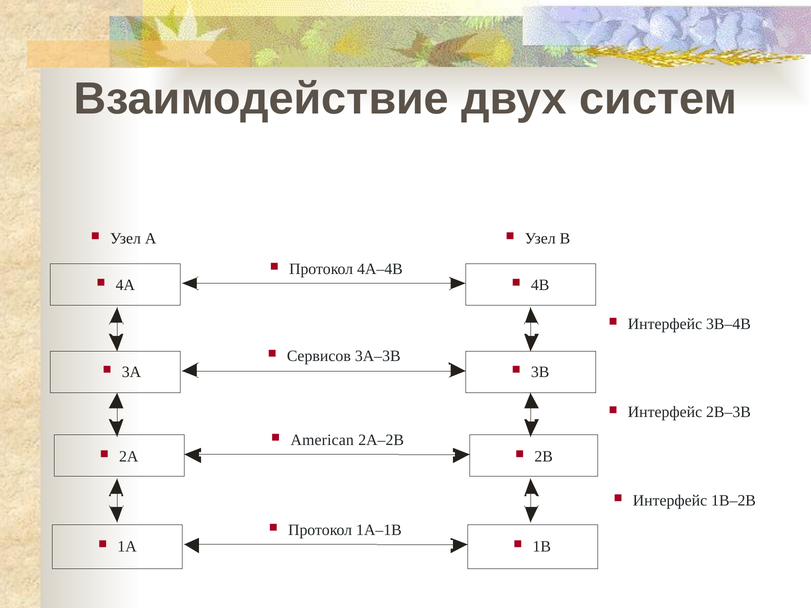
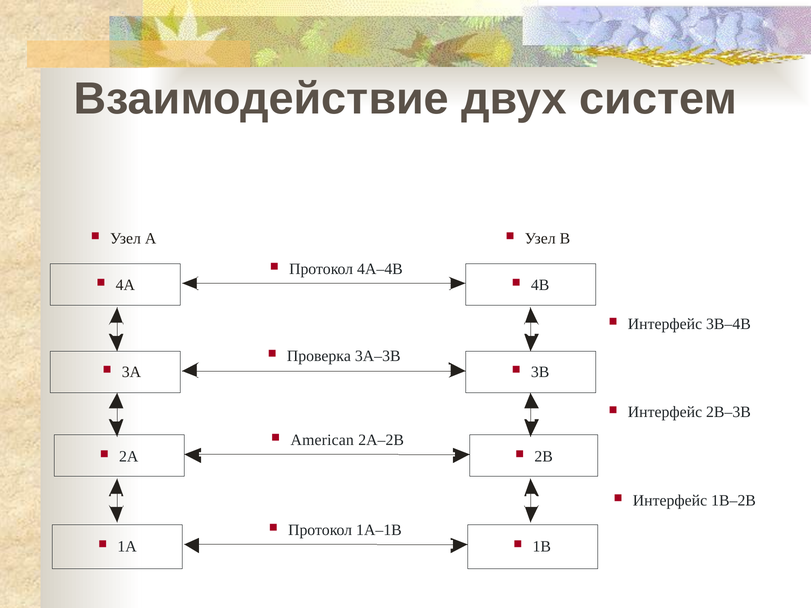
Сервисов: Сервисов -> Проверка (319, 356)
